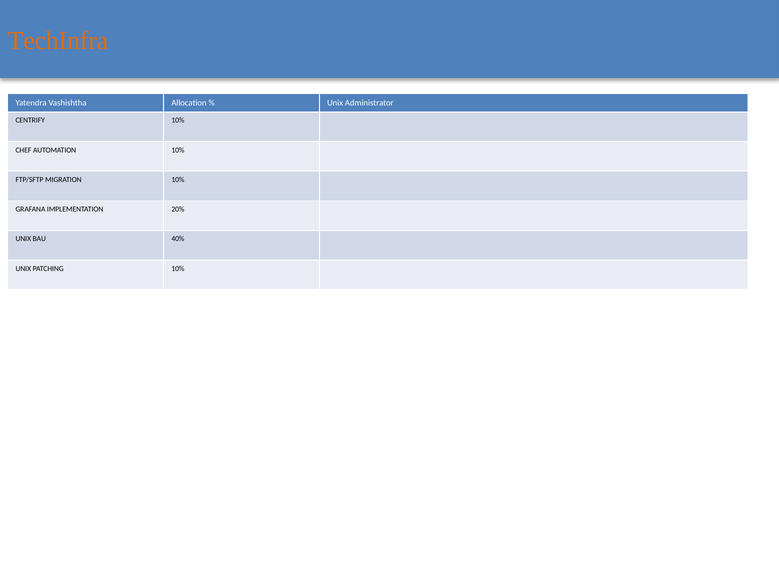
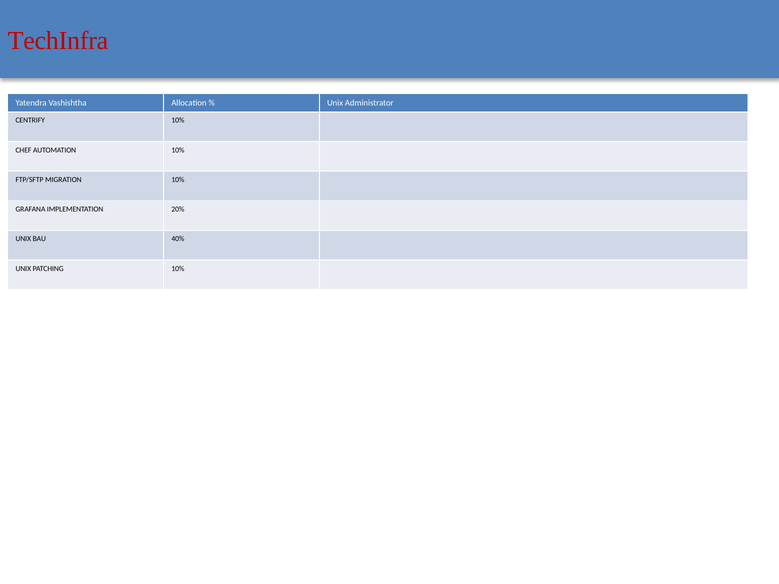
TechInfra colour: orange -> red (58, 41)
